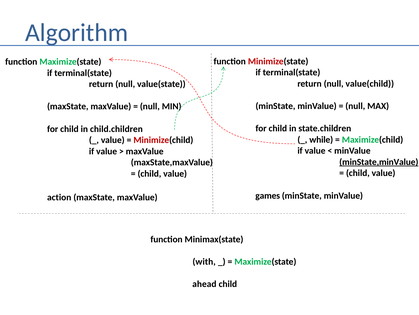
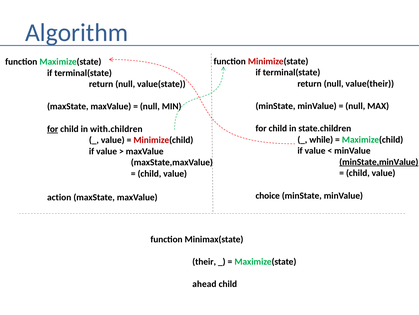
value(child: value(child -> value(their (370, 83)
for underline: none -> present (53, 129)
child.children: child.children -> with.children (116, 129)
games: games -> choice (268, 195)
with: with -> their (204, 261)
